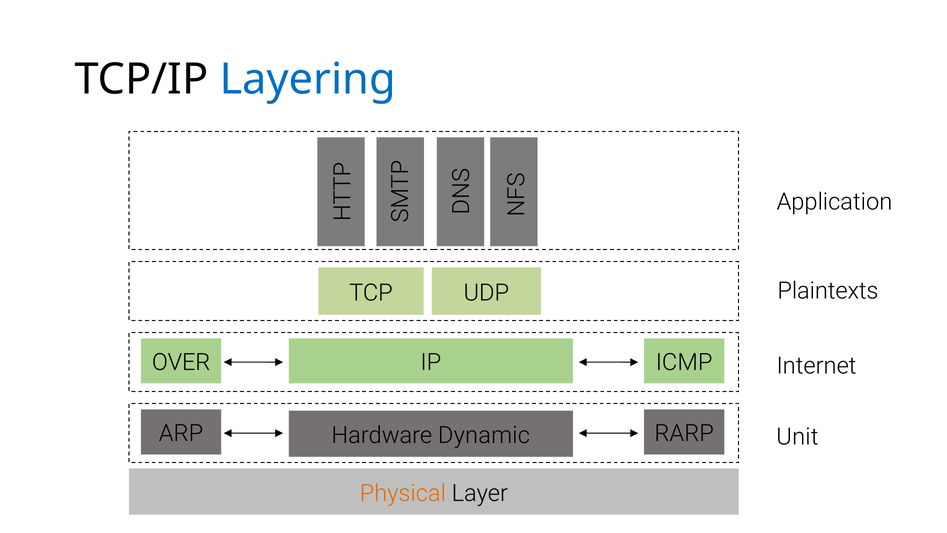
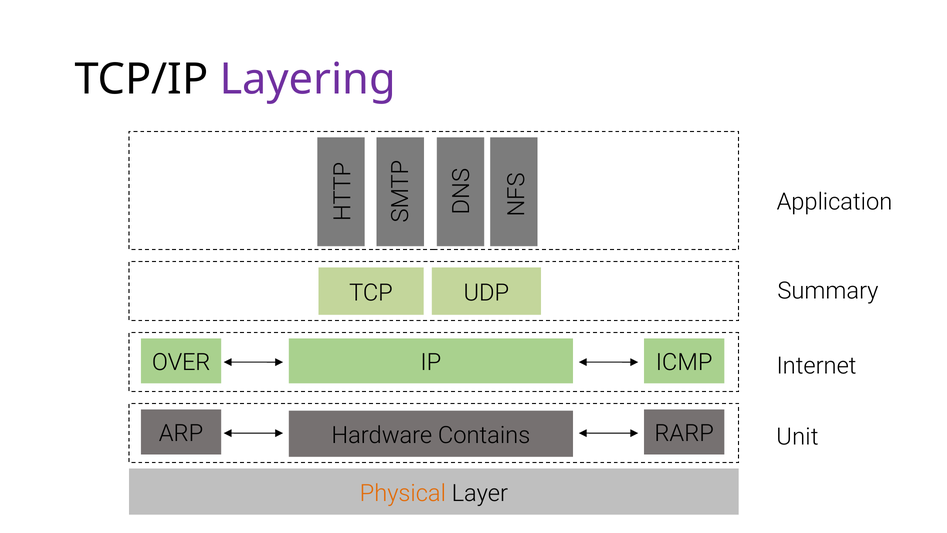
Layering colour: blue -> purple (308, 80)
Plaintexts: Plaintexts -> Summary (828, 291)
Dynamic: Dynamic -> Contains (484, 435)
